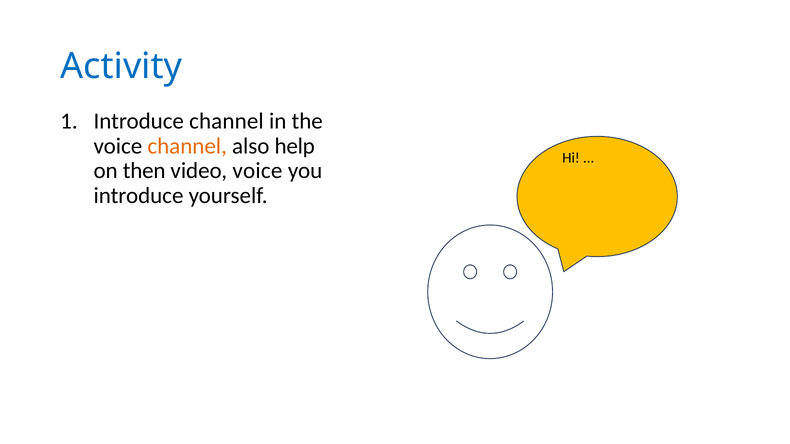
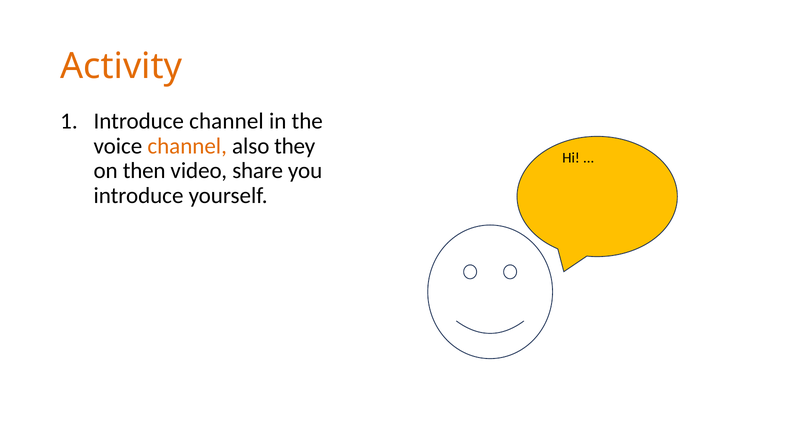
Activity colour: blue -> orange (121, 66)
help: help -> they (295, 146)
video voice: voice -> share (258, 171)
